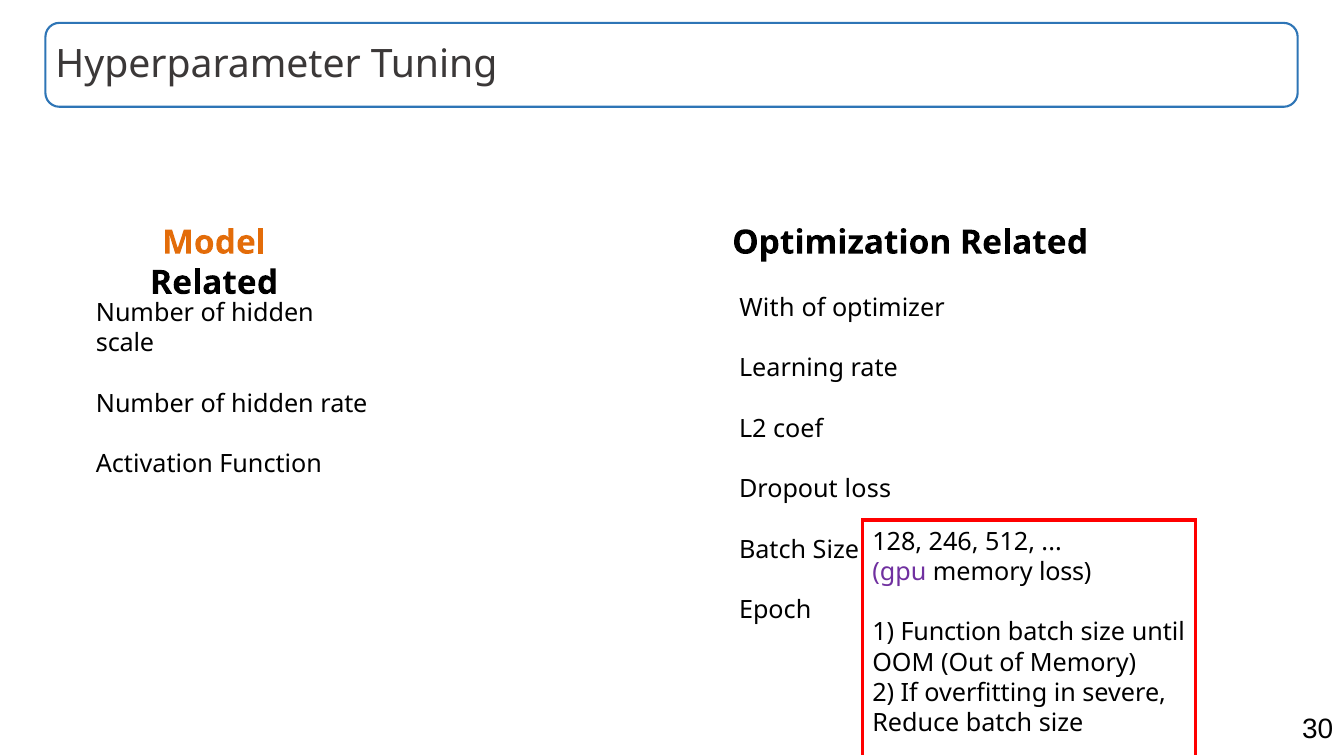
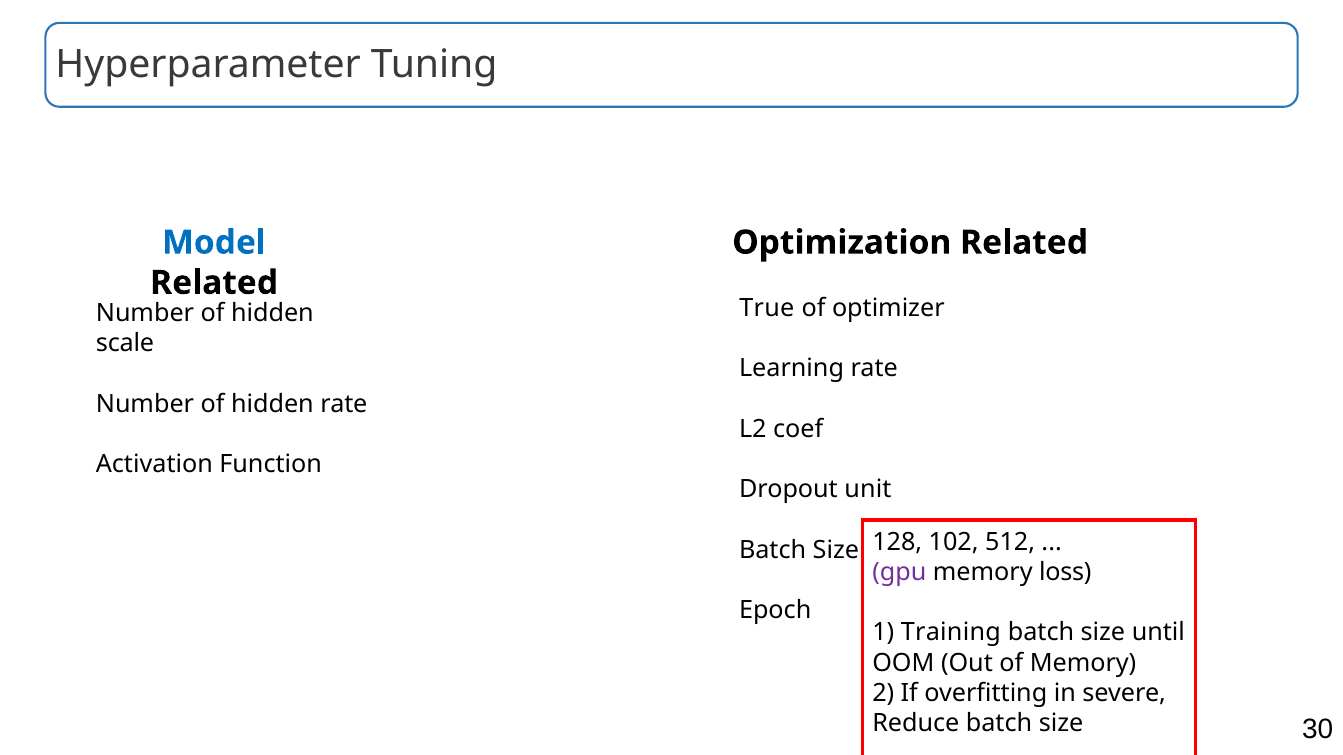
Model colour: orange -> blue (214, 243)
With: With -> True (767, 308)
Dropout loss: loss -> unit (868, 490)
246: 246 -> 102 (954, 542)
1 Function: Function -> Training (951, 633)
